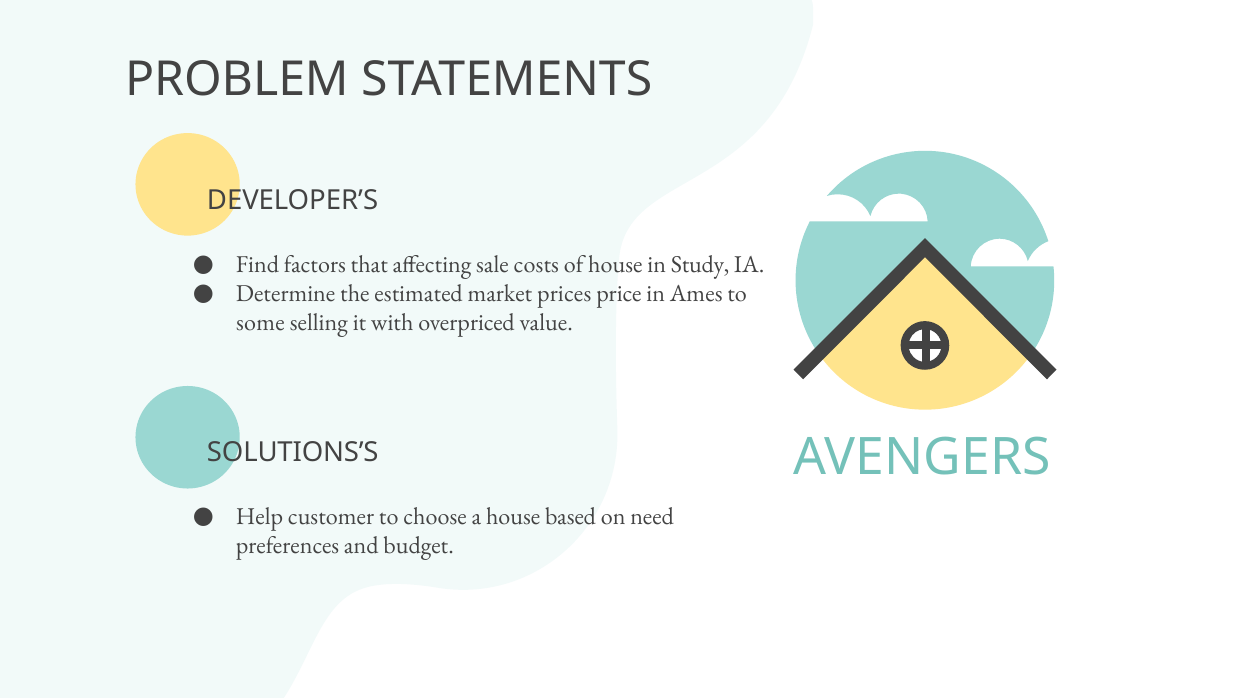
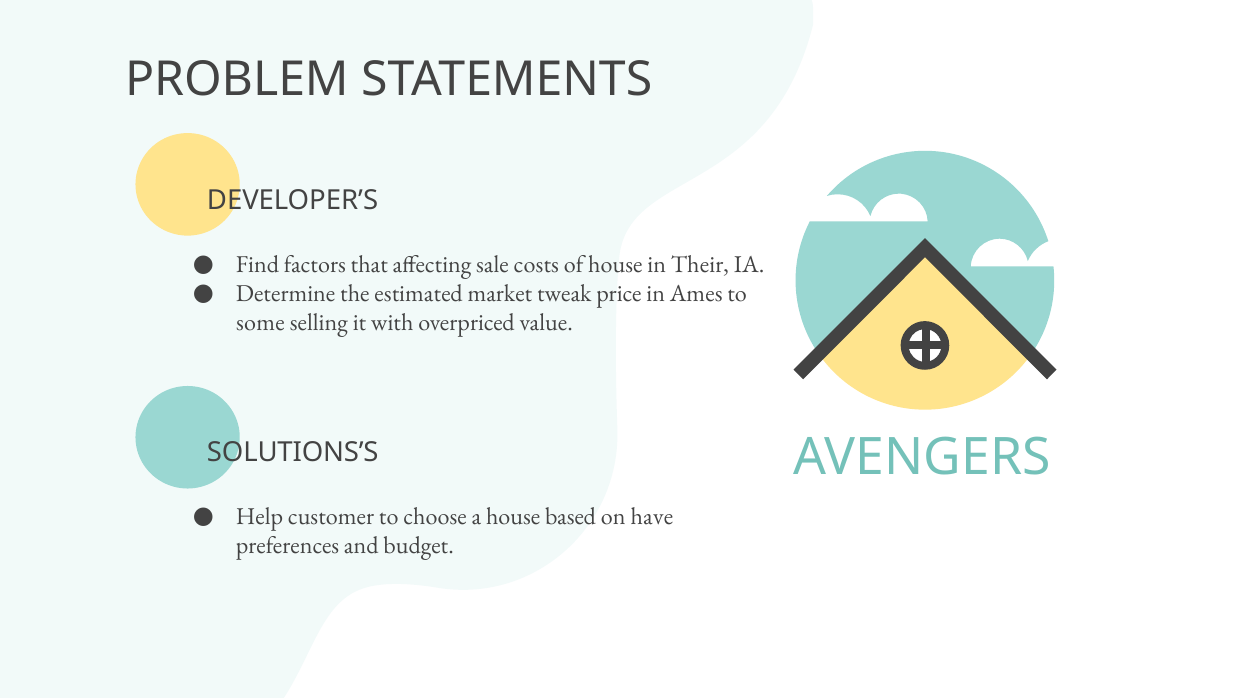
Study: Study -> Their (700, 264)
prices: prices -> tweak (564, 293)
need: need -> have (652, 516)
